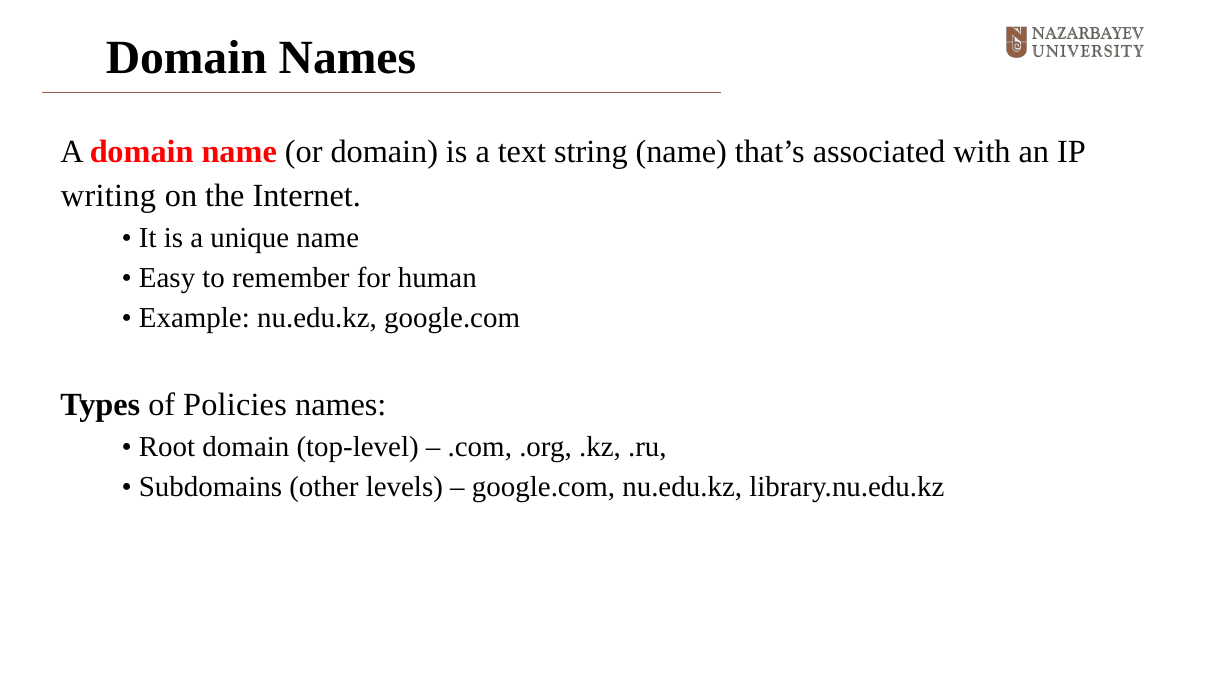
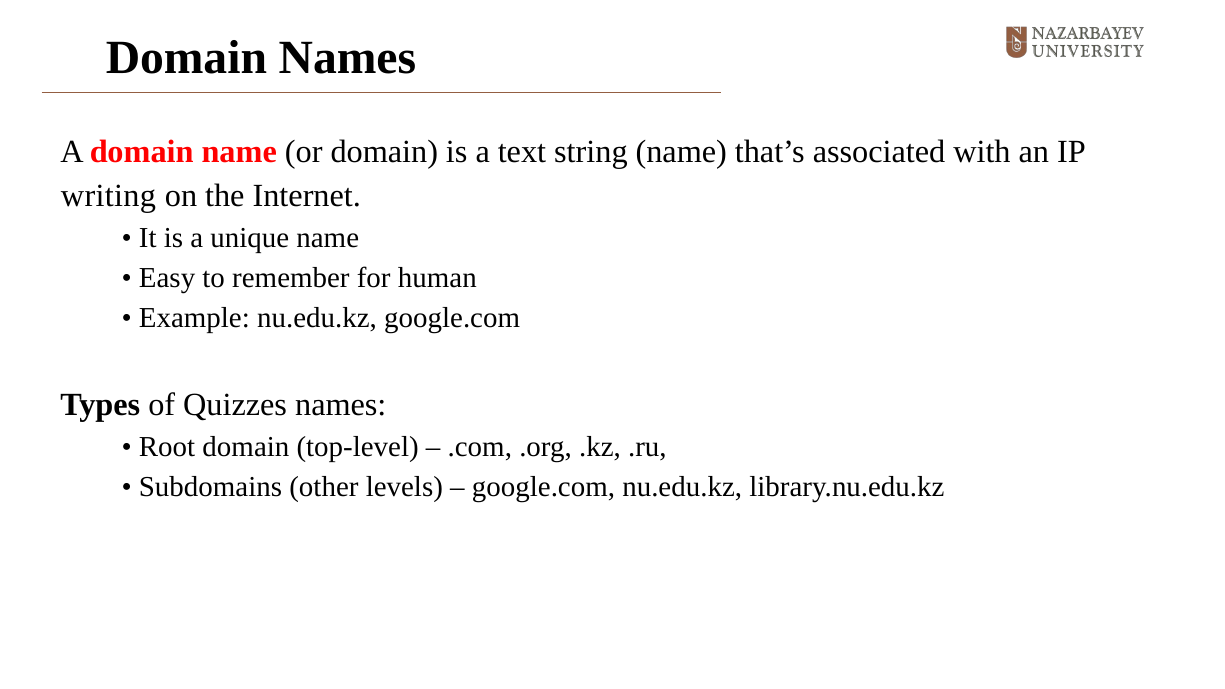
Policies: Policies -> Quizzes (235, 405)
